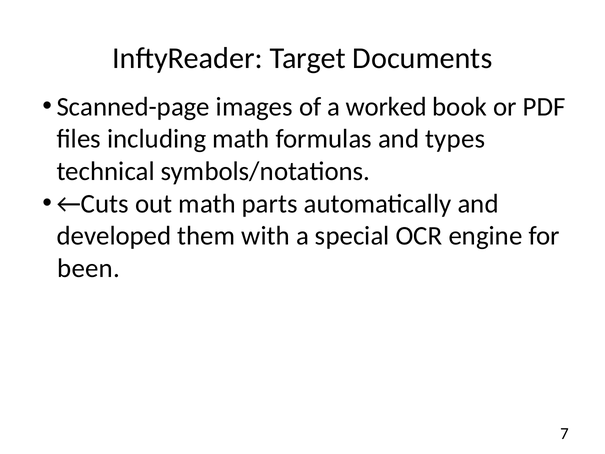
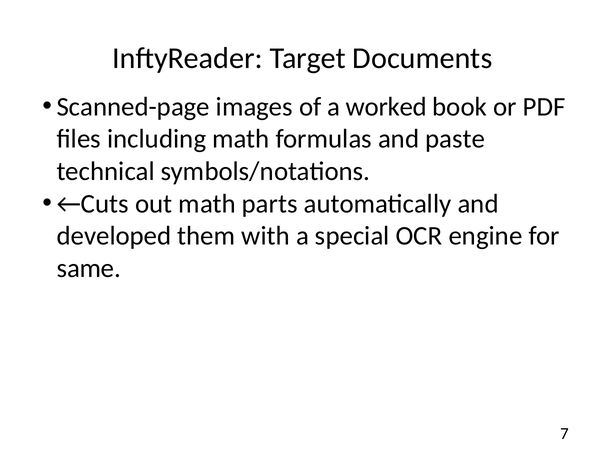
types: types -> paste (455, 139)
been: been -> same (89, 268)
